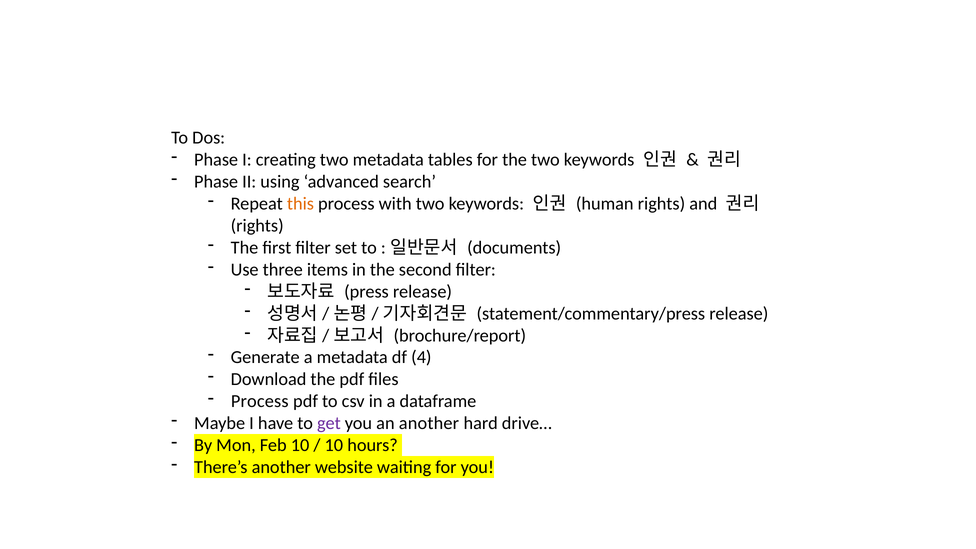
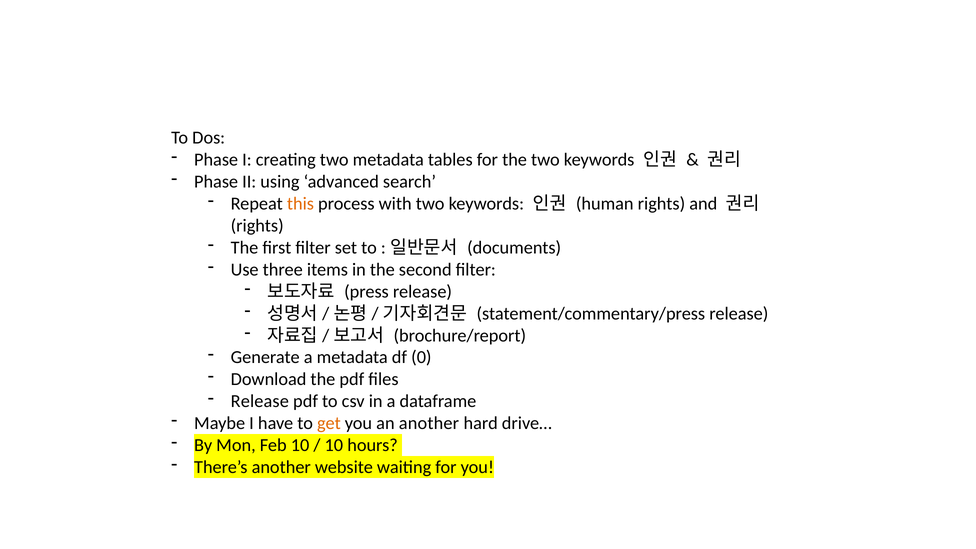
4: 4 -> 0 (421, 357)
Process: Process -> Release (260, 401)
get colour: purple -> orange (329, 423)
